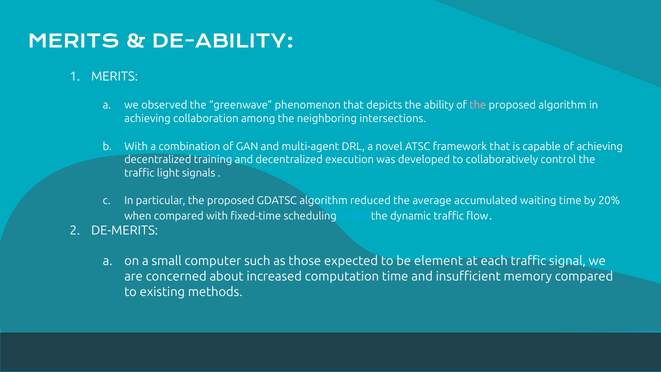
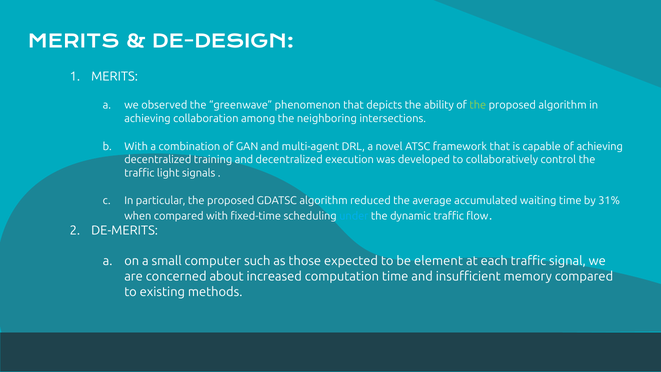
DE-ABILITY: DE-ABILITY -> DE-DESIGN (223, 42)
the colour: pink -> light green (478, 105)
20%: 20% -> 31% (609, 201)
